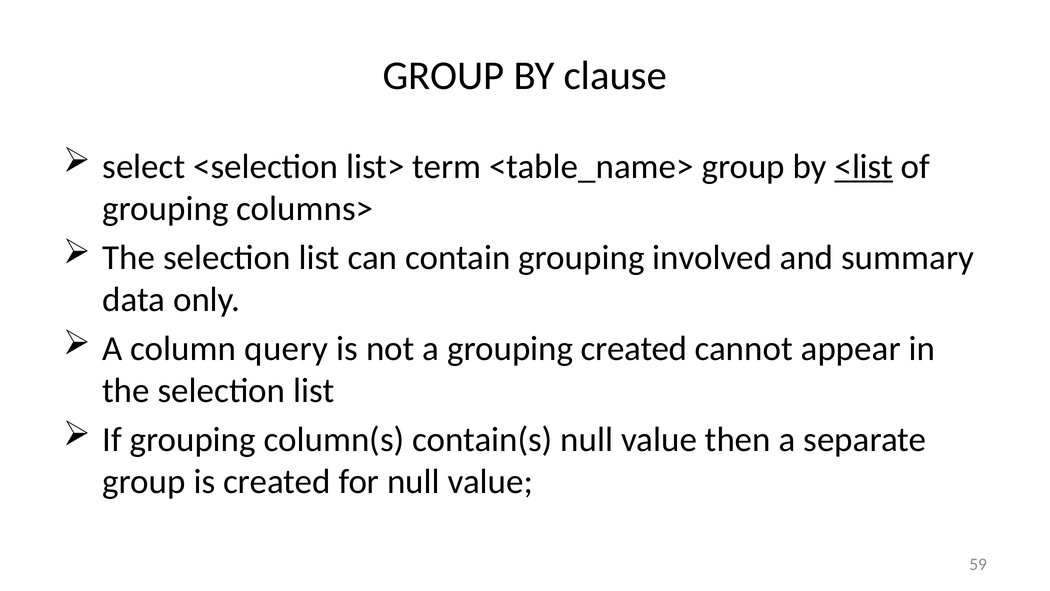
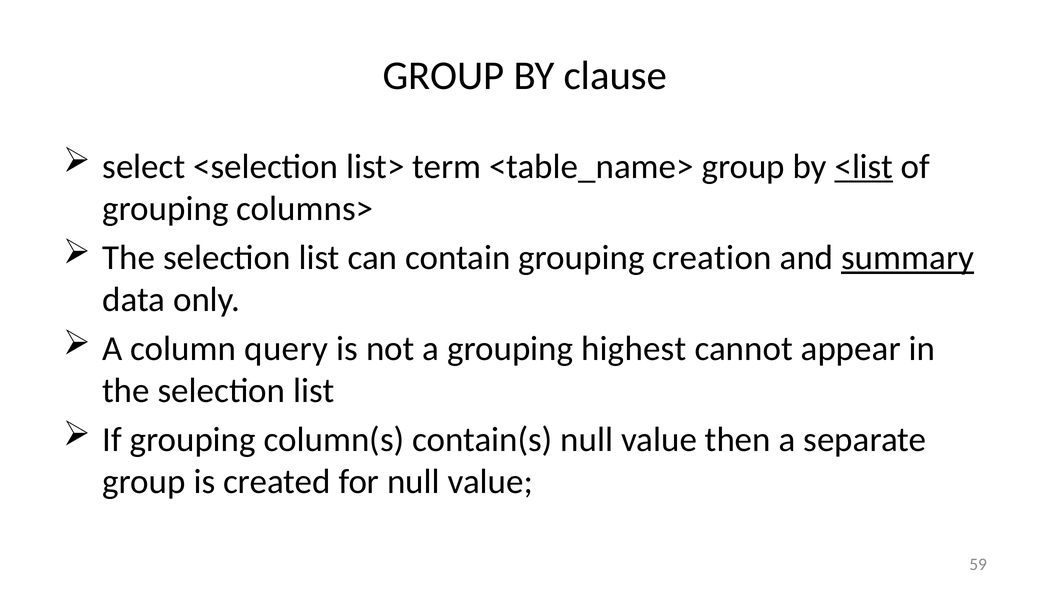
involved: involved -> creation (712, 258)
summary underline: none -> present (908, 258)
grouping created: created -> highest (634, 349)
